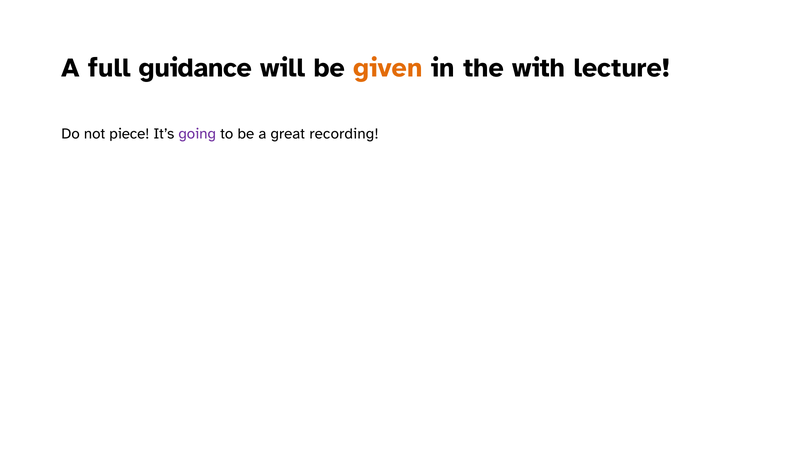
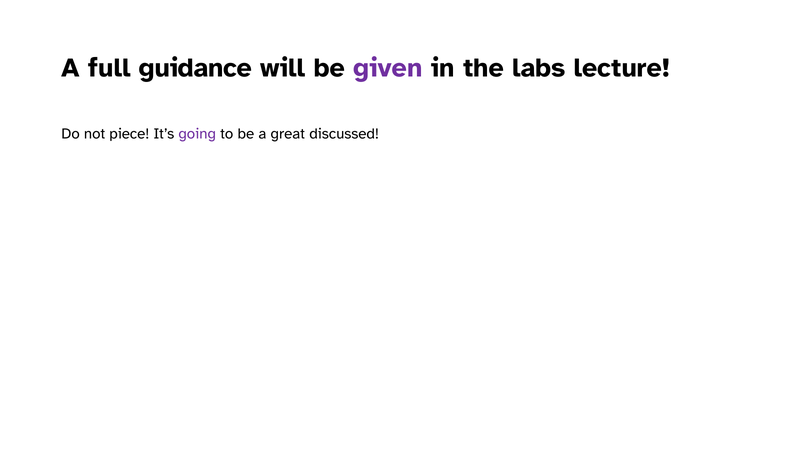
given colour: orange -> purple (388, 68)
with: with -> labs (539, 68)
recording: recording -> discussed (344, 134)
